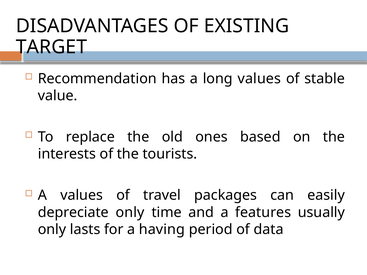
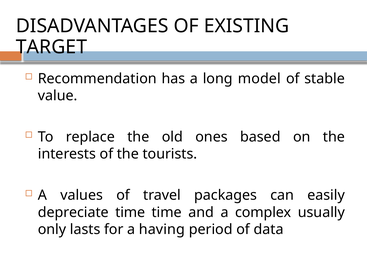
long values: values -> model (259, 79)
depreciate only: only -> time (130, 213)
features: features -> complex (263, 213)
